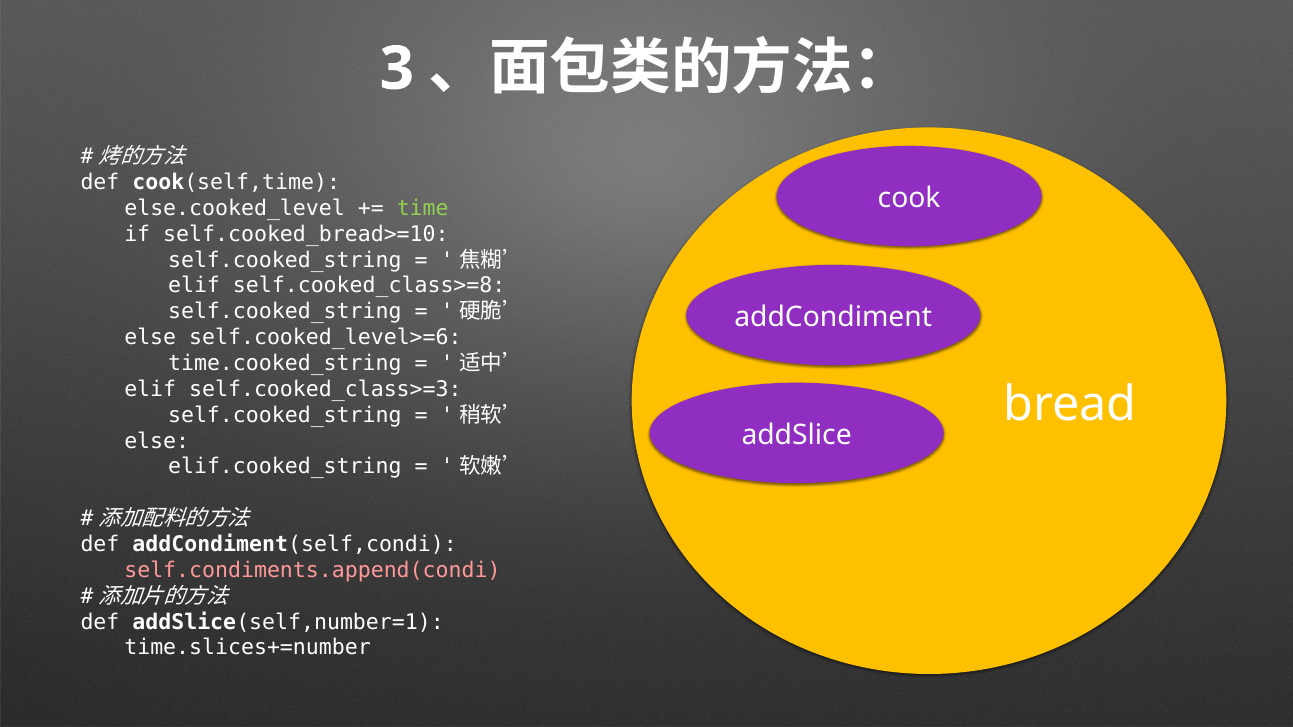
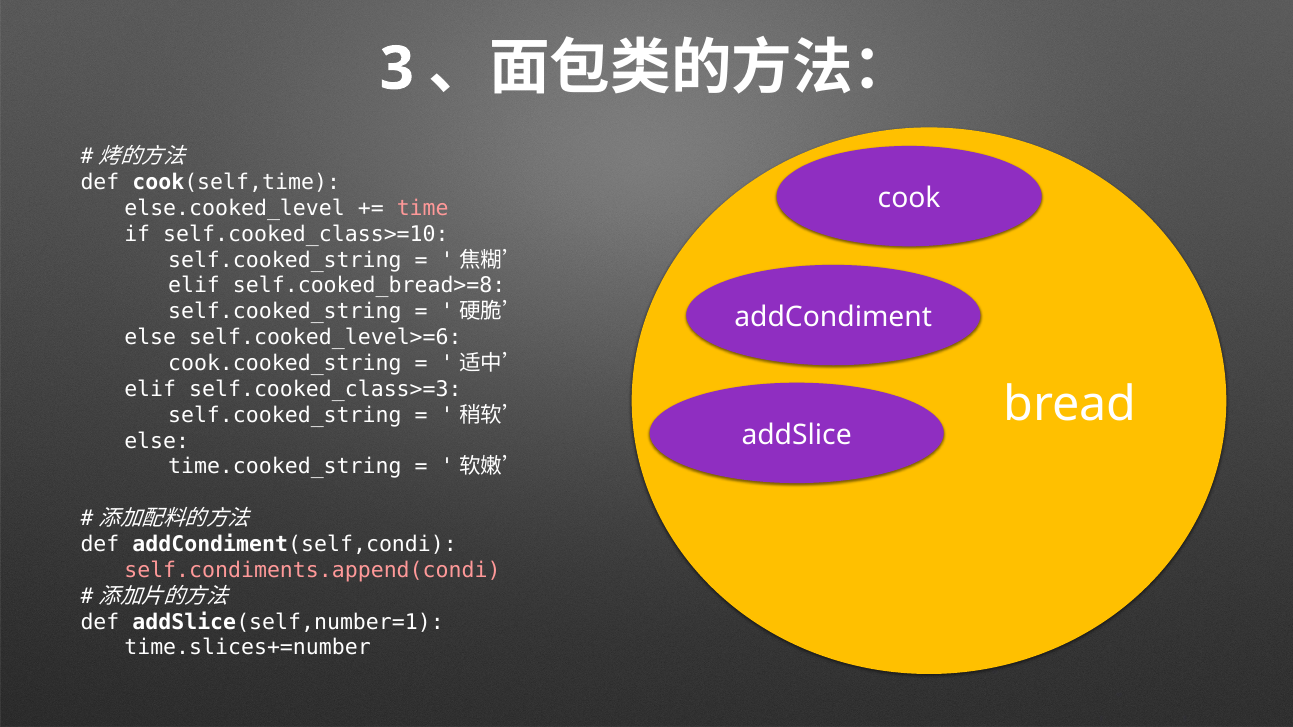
time colour: light green -> pink (423, 208)
self.cooked_bread>=10: self.cooked_bread>=10 -> self.cooked_class>=10 (306, 234)
self.cooked_class>=8: self.cooked_class>=8 -> self.cooked_bread>=8 (369, 286)
time.cooked_string: time.cooked_string -> cook.cooked_string (285, 364)
elif.cooked_string: elif.cooked_string -> time.cooked_string (285, 467)
